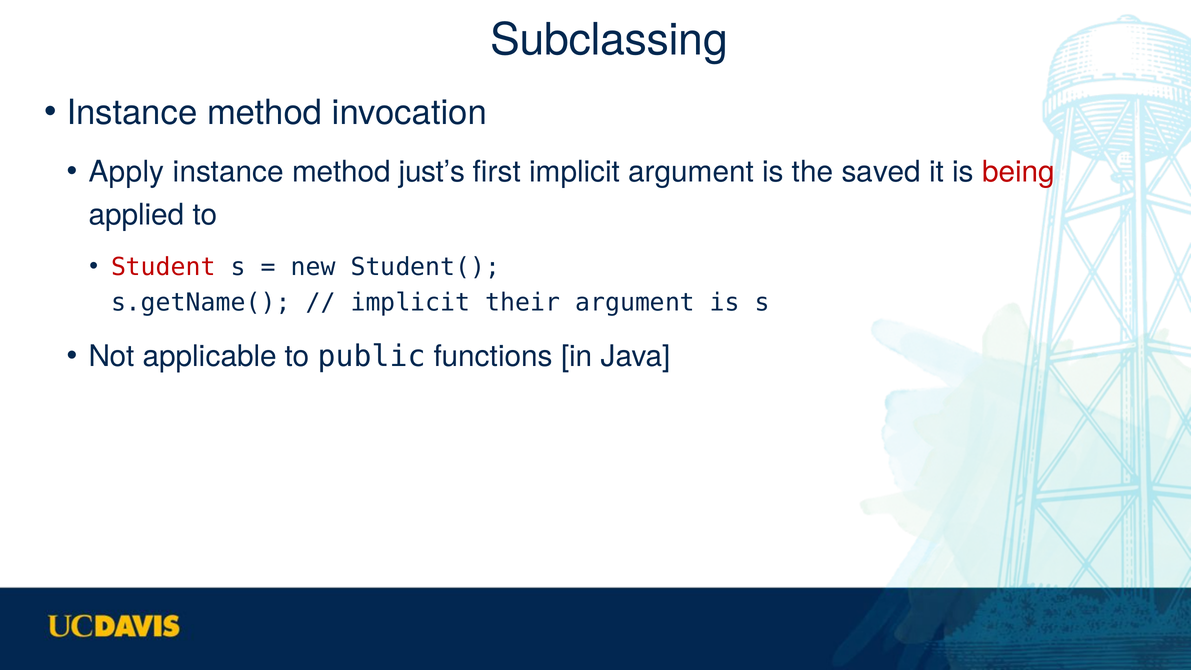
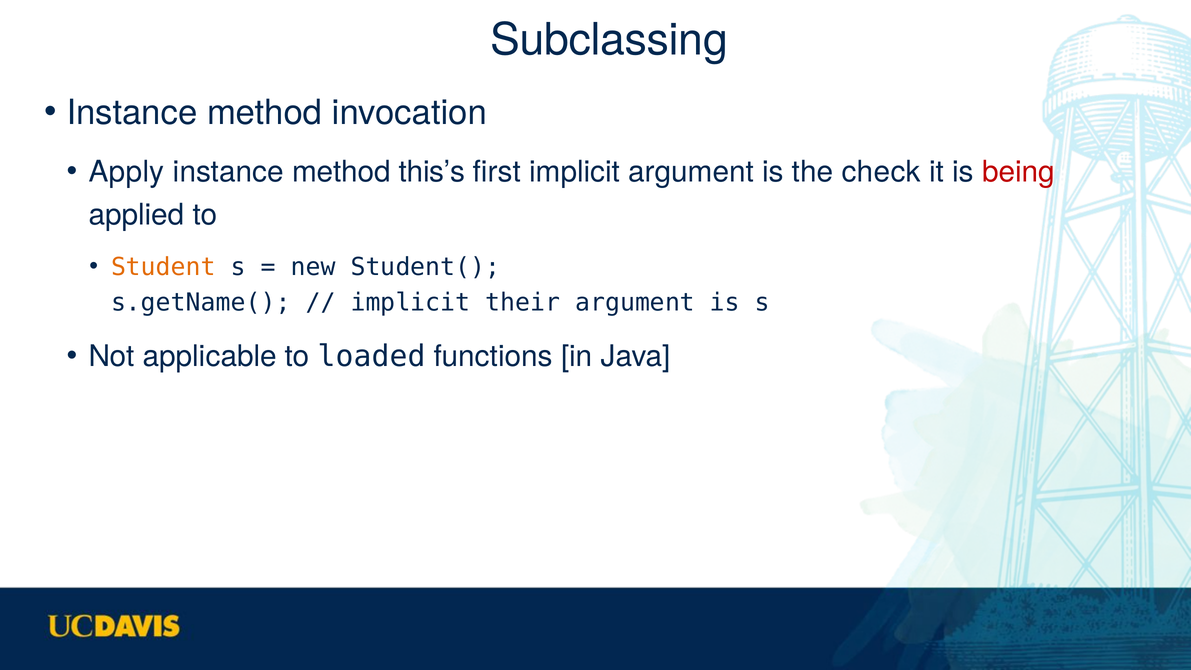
just’s: just’s -> this’s (432, 172)
saved: saved -> check (881, 172)
Student colour: red -> orange (163, 267)
public: public -> loaded (372, 356)
